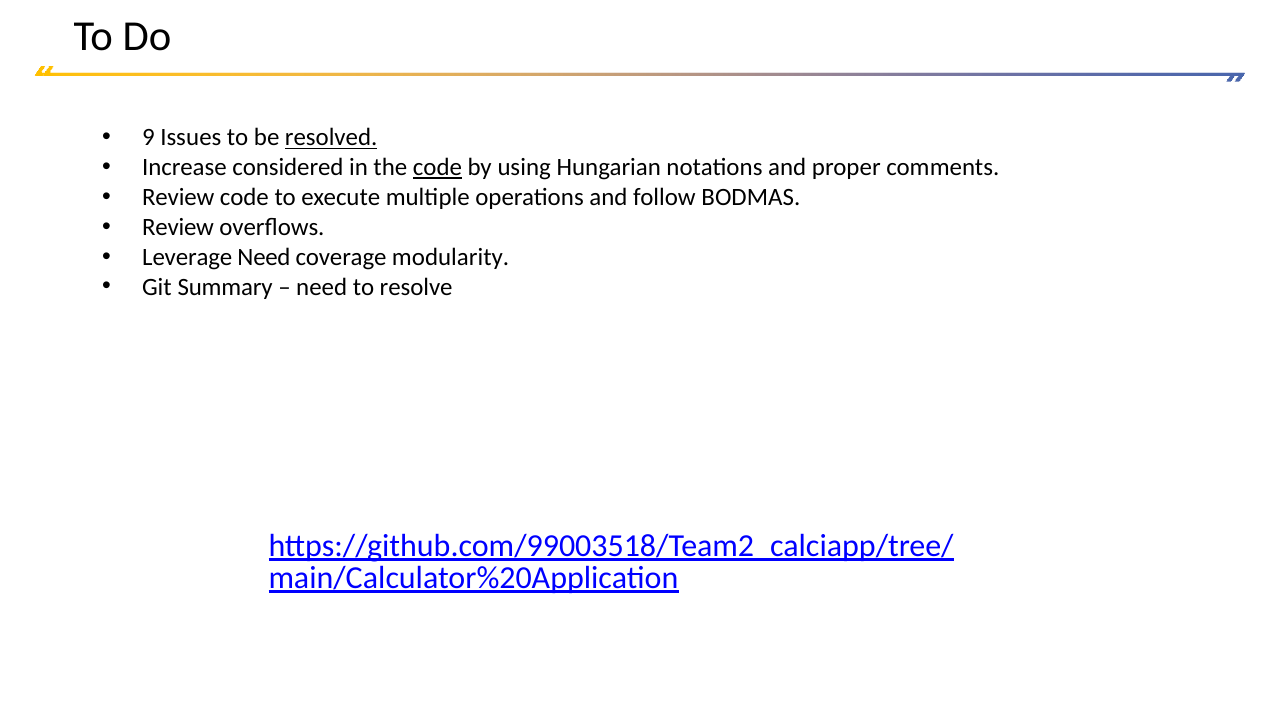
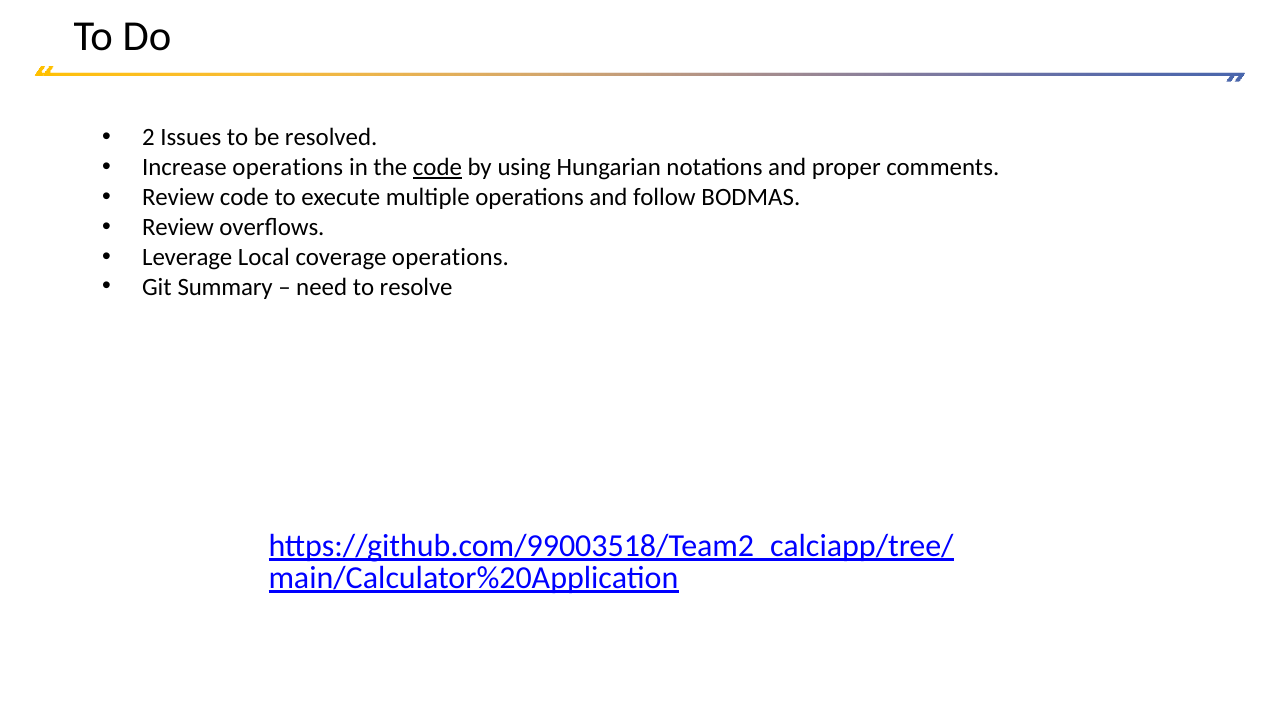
9: 9 -> 2 (148, 138)
resolved underline: present -> none (331, 138)
Increase considered: considered -> operations (288, 168)
Leverage Need: Need -> Local (264, 257)
coverage modularity: modularity -> operations (451, 257)
